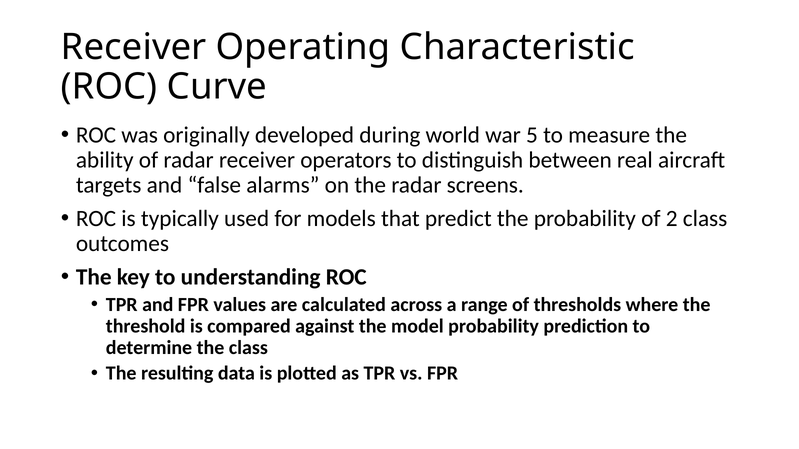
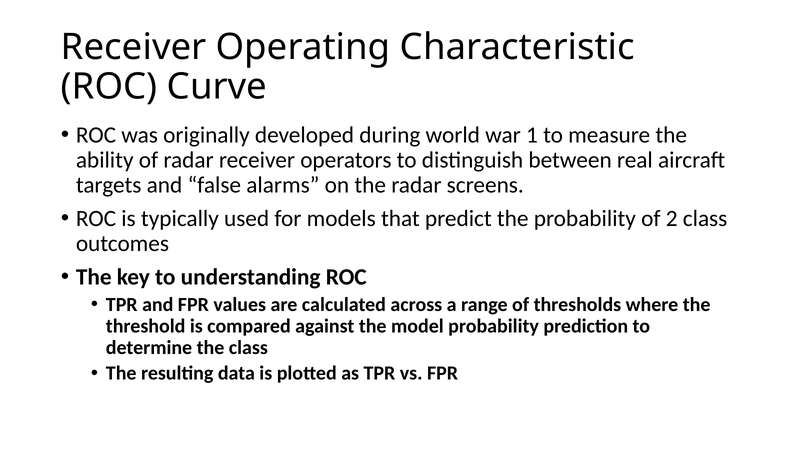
5: 5 -> 1 (532, 135)
